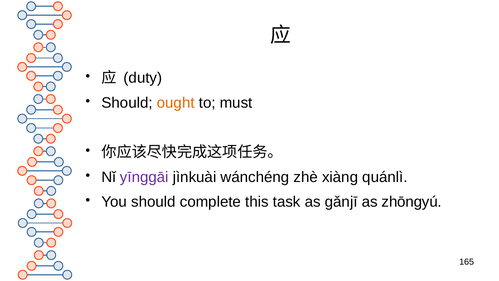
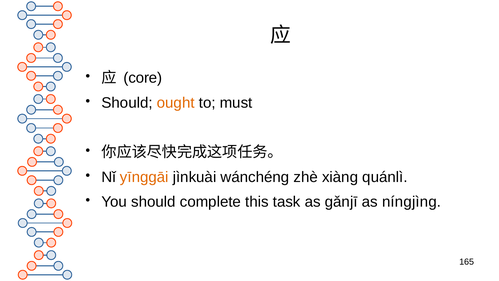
duty: duty -> core (143, 78)
yīnggāi colour: purple -> orange (144, 177)
zhōngyú: zhōngyú -> níngjìng (412, 202)
